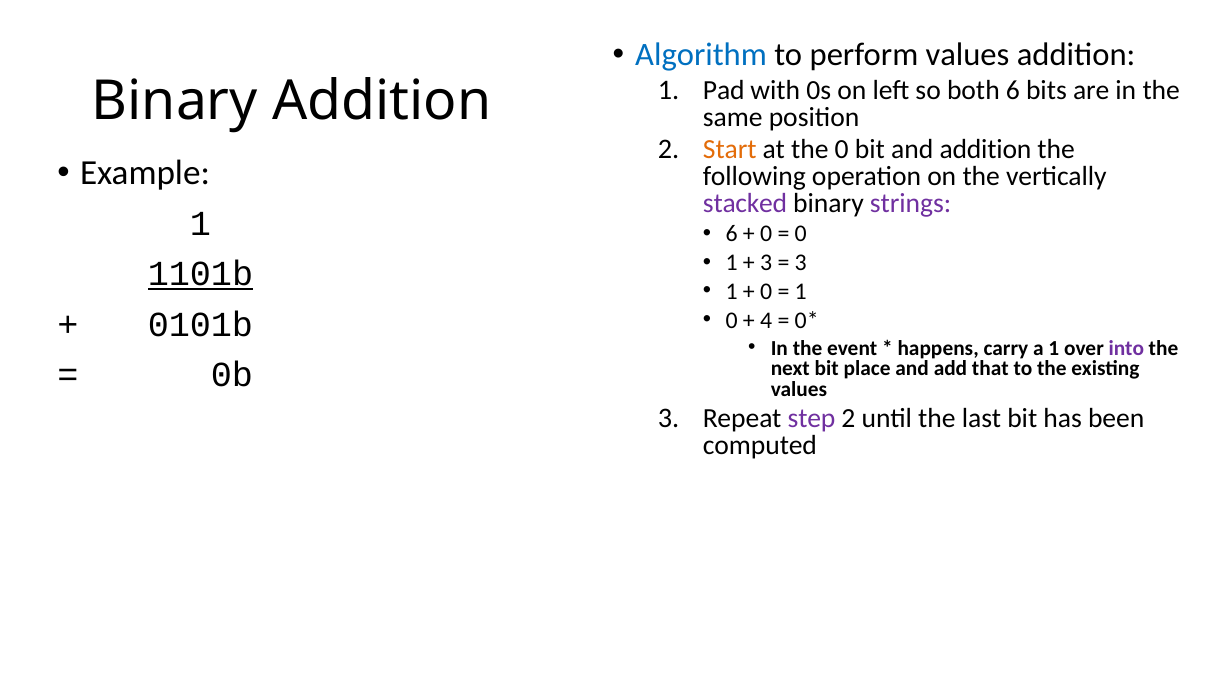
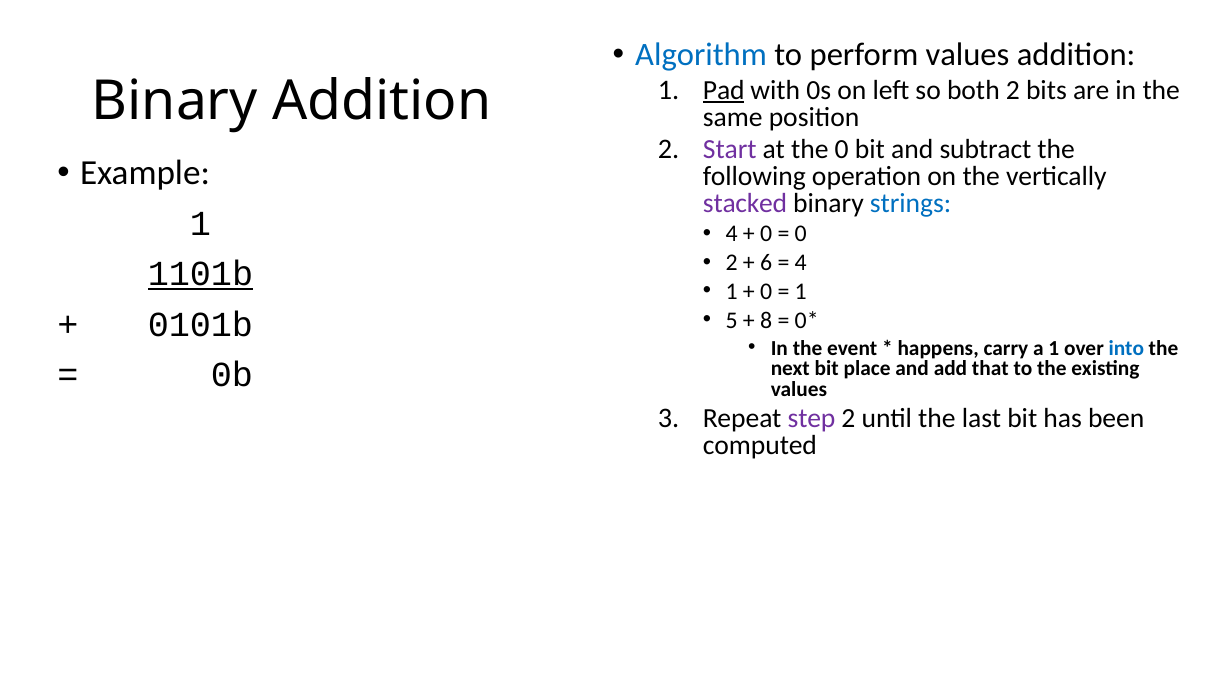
Pad underline: none -> present (724, 90)
both 6: 6 -> 2 (1013, 90)
Start colour: orange -> purple (730, 150)
and addition: addition -> subtract (985, 150)
strings colour: purple -> blue (911, 203)
6: 6 -> 4 (732, 234)
1: 1 -> 2 (732, 263)
3: 3 -> 6 (766, 263)
3: 3 -> 4 (801, 263)
0: 0 -> 5 (732, 320)
4: 4 -> 8 (766, 320)
into colour: purple -> blue (1126, 348)
